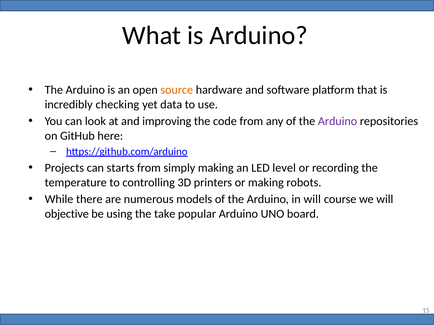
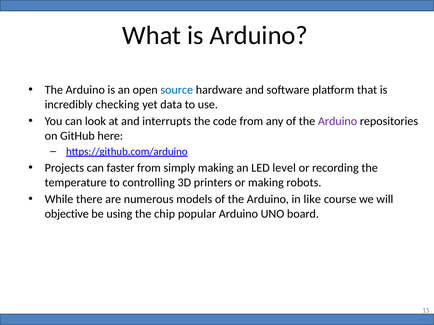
source colour: orange -> blue (177, 90)
improving: improving -> interrupts (167, 121)
starts: starts -> faster (121, 168)
in will: will -> like (312, 200)
take: take -> chip (165, 214)
